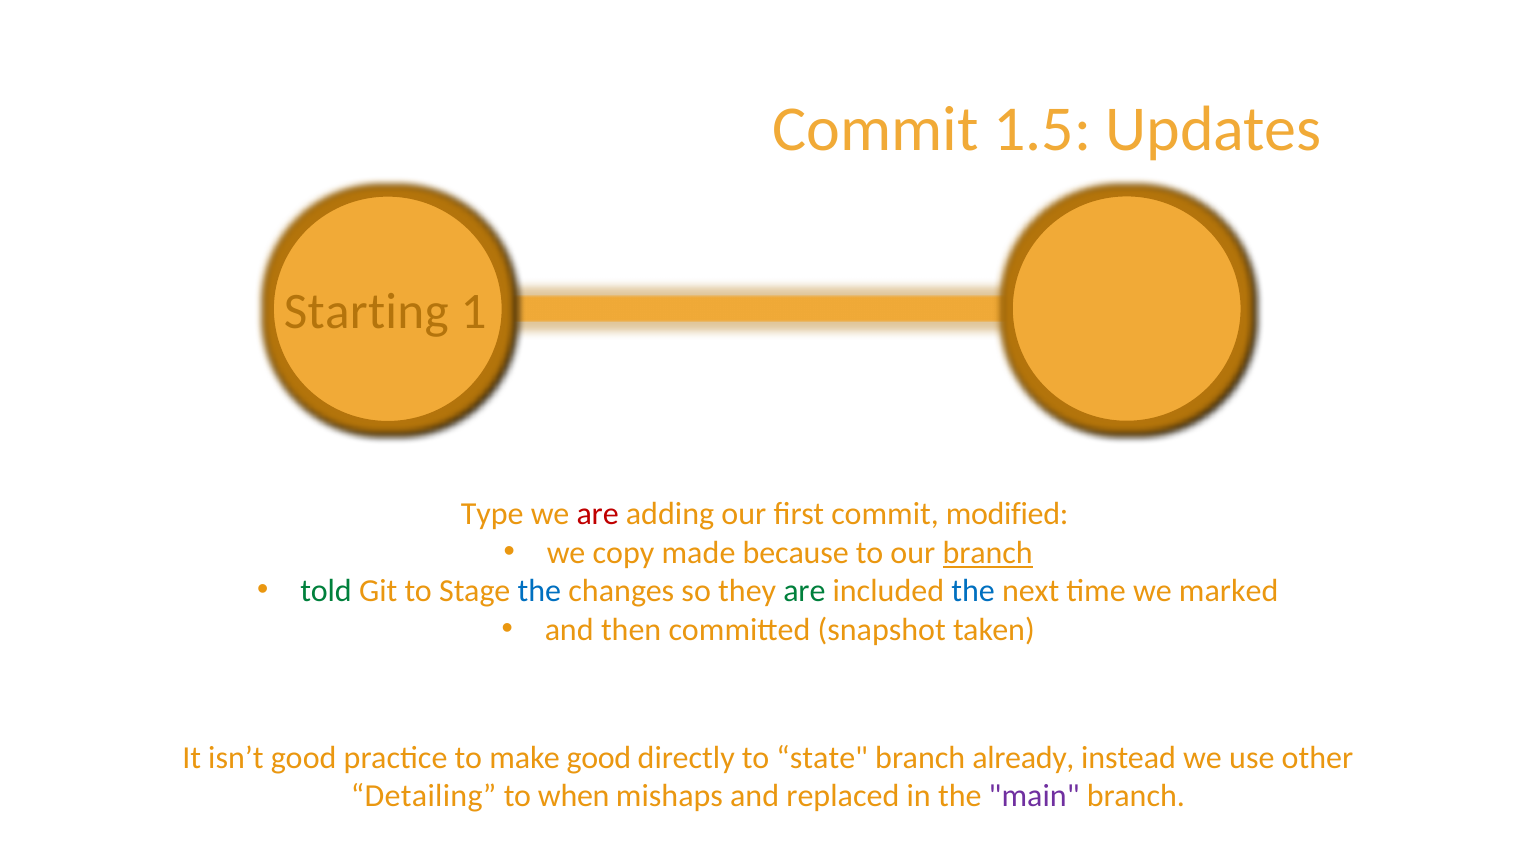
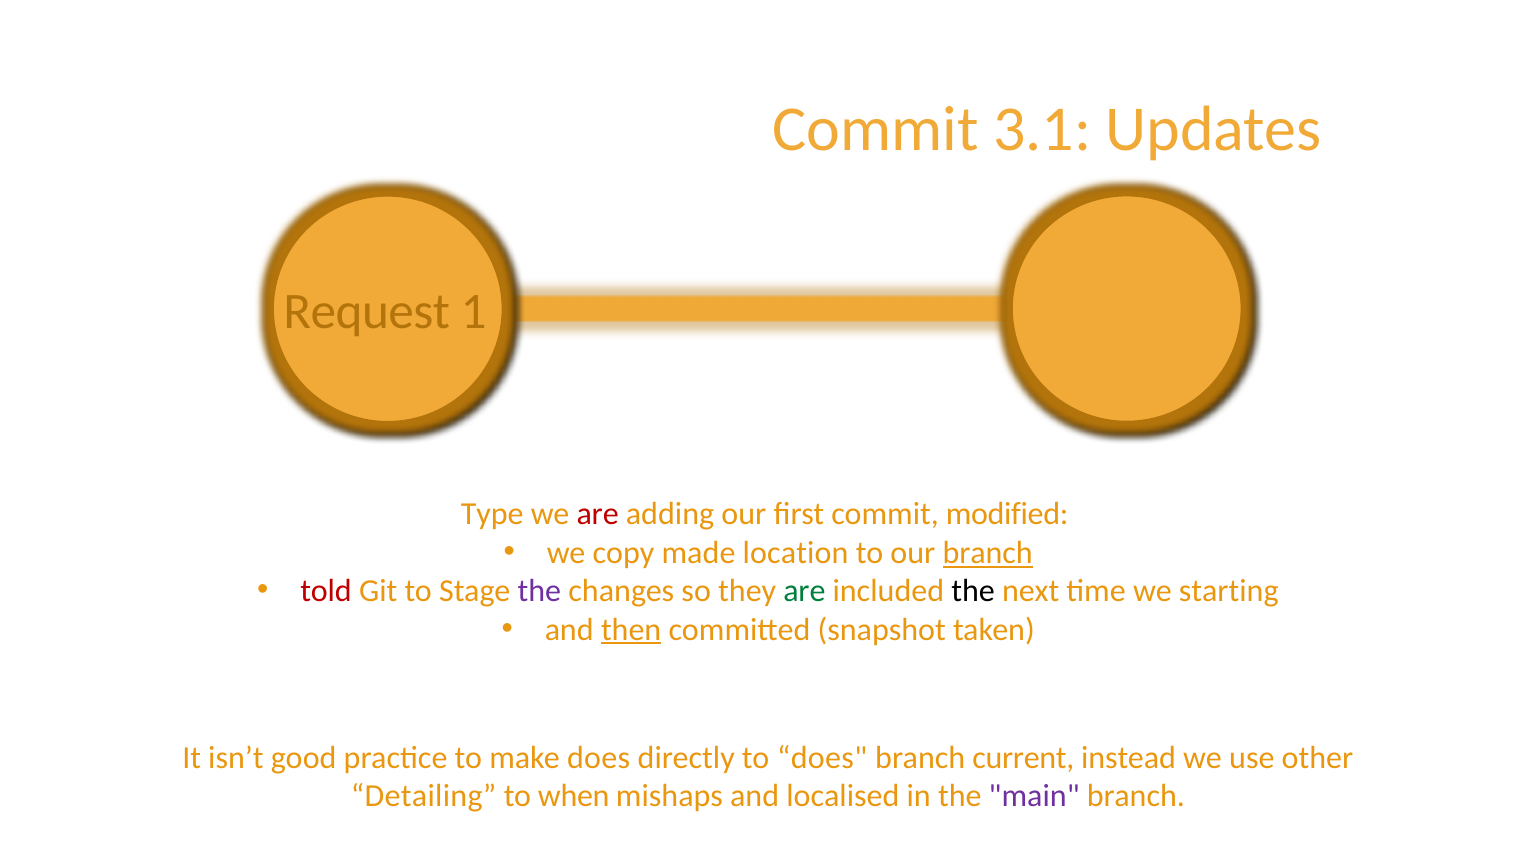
1.5: 1.5 -> 3.1 (1042, 130)
Starting: Starting -> Request (367, 312)
because: because -> location (796, 553)
told colour: green -> red (326, 592)
the colour: blue -> purple (539, 592)
the colour: blue -> black (973, 592)
marked: marked -> starting (1229, 592)
then underline: none -> present (631, 630)
make good: good -> does (599, 758)
to state: state -> does (822, 758)
already: already -> current (1023, 758)
replaced: replaced -> localised (843, 797)
